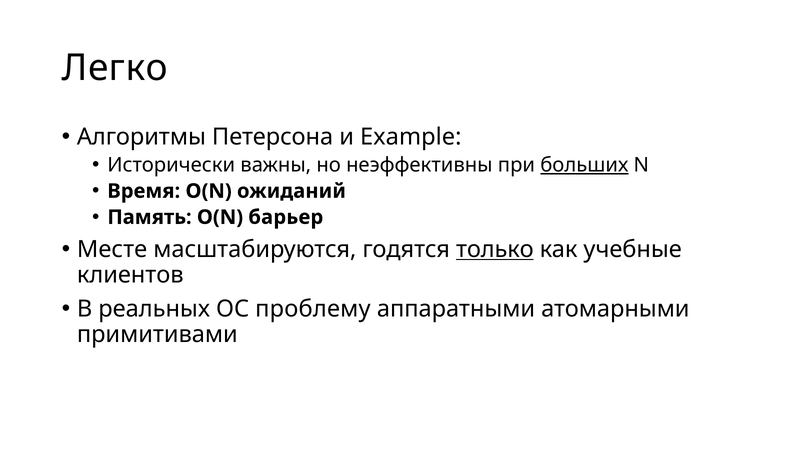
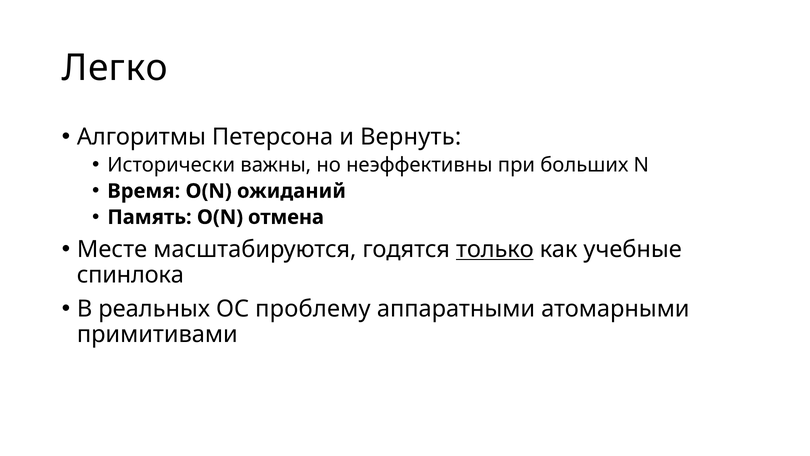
Example: Example -> Вернуть (411, 137)
больших underline: present -> none (584, 165)
барьер: барьер -> отмена (286, 217)
клиентов: клиентов -> спинлока (130, 275)
